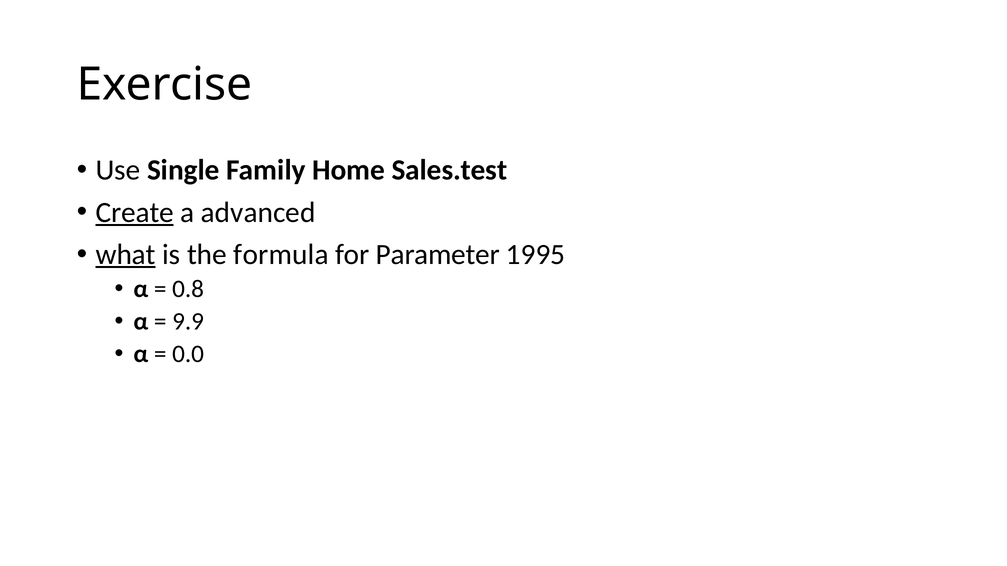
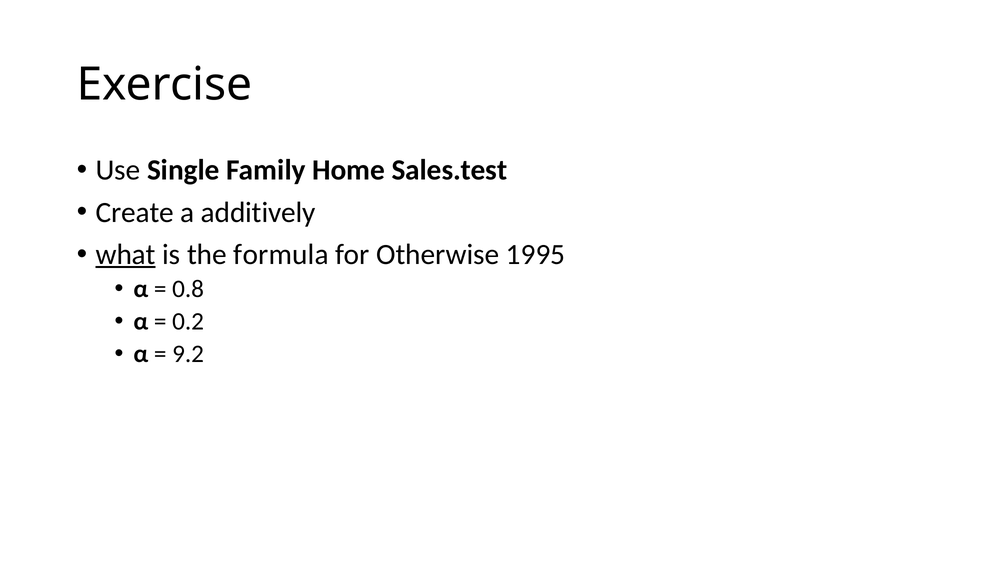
Create underline: present -> none (135, 212)
advanced: advanced -> additively (258, 212)
Parameter: Parameter -> Otherwise (438, 255)
9.9: 9.9 -> 0.2 (188, 322)
0.0: 0.0 -> 9.2 (188, 354)
